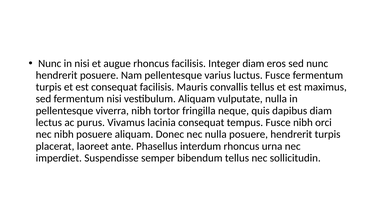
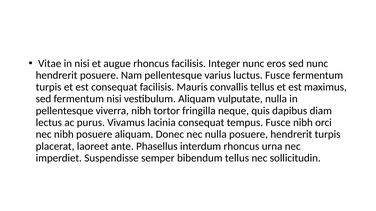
Nunc: Nunc -> Vitae (50, 64)
Integer diam: diam -> nunc (253, 64)
